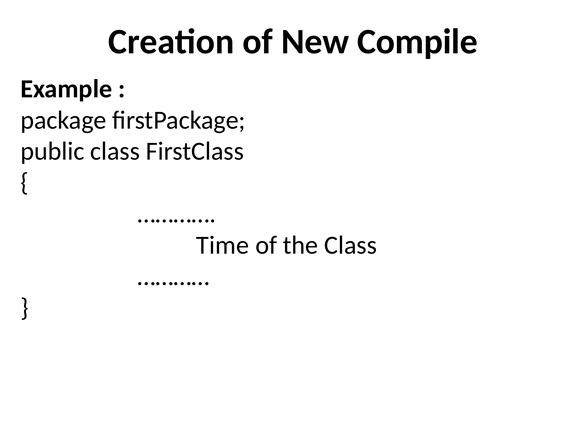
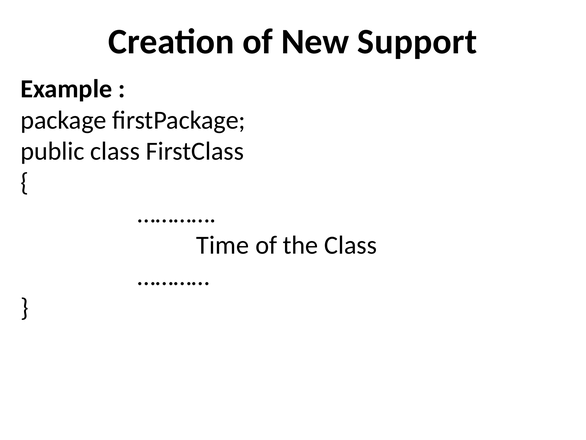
Compile: Compile -> Support (417, 42)
